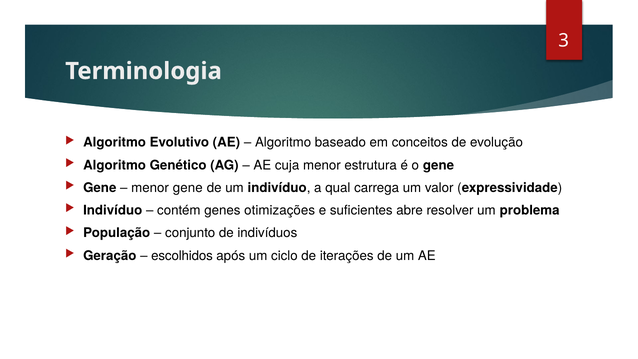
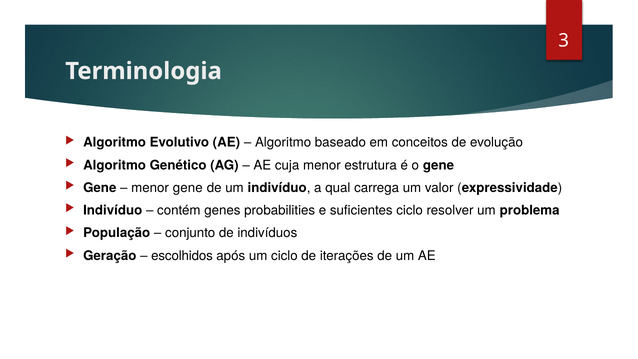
otimizações: otimizações -> probabilities (280, 210)
suficientes abre: abre -> ciclo (410, 210)
